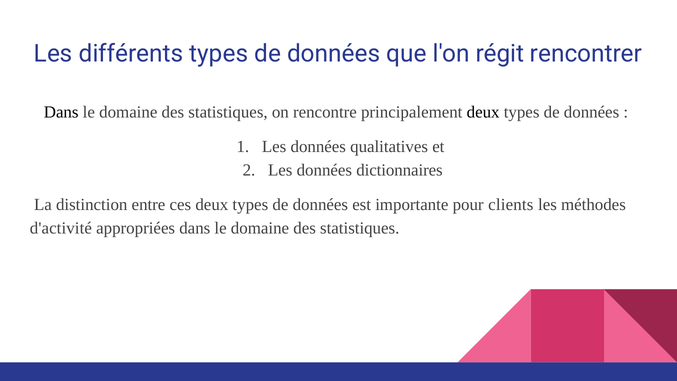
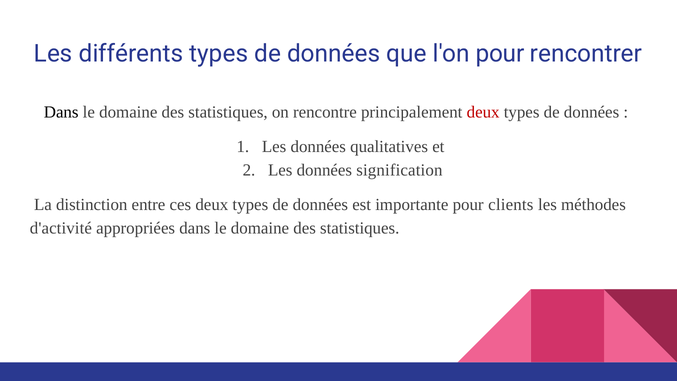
l'on régit: régit -> pour (500, 54)
deux colour: black -> red (483, 112)
dictionnaires: dictionnaires -> signification (399, 170)
